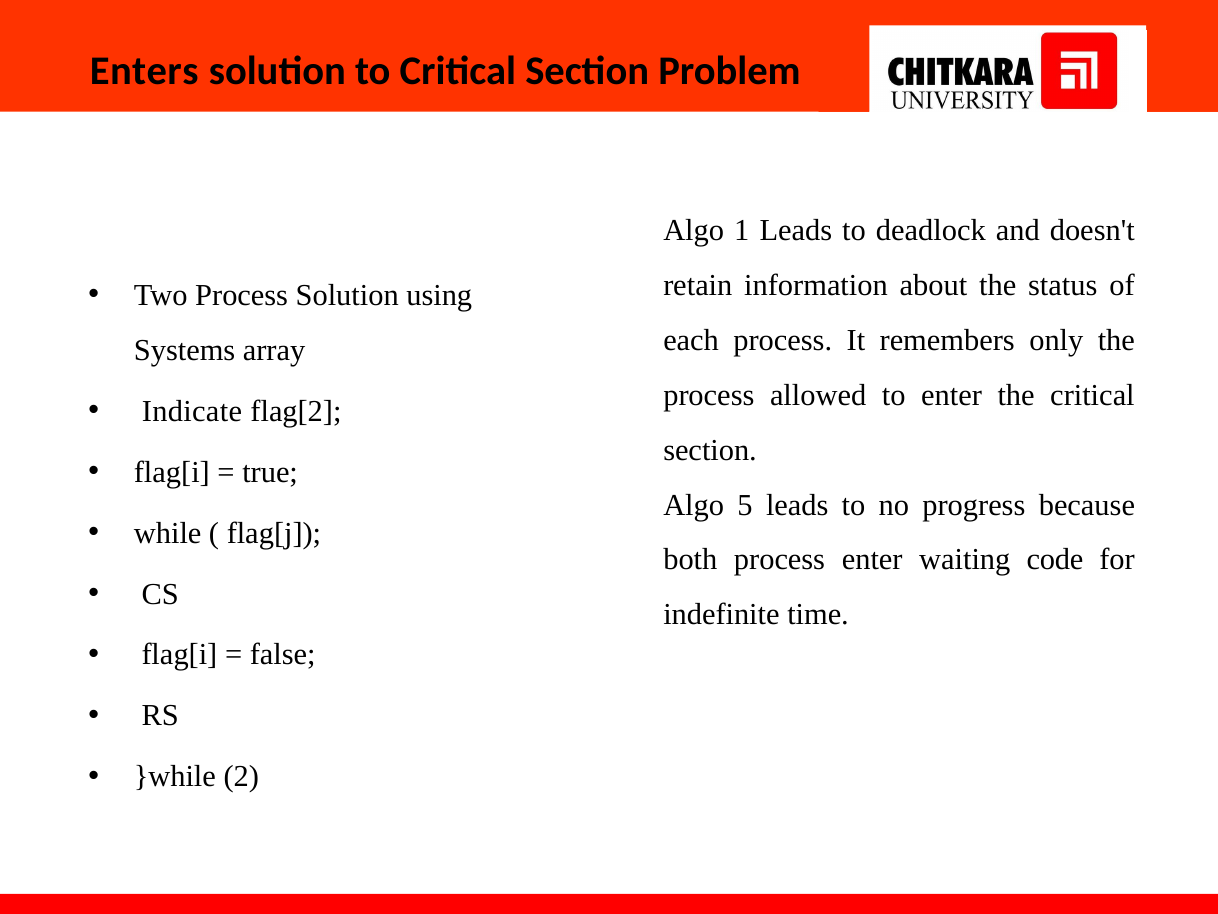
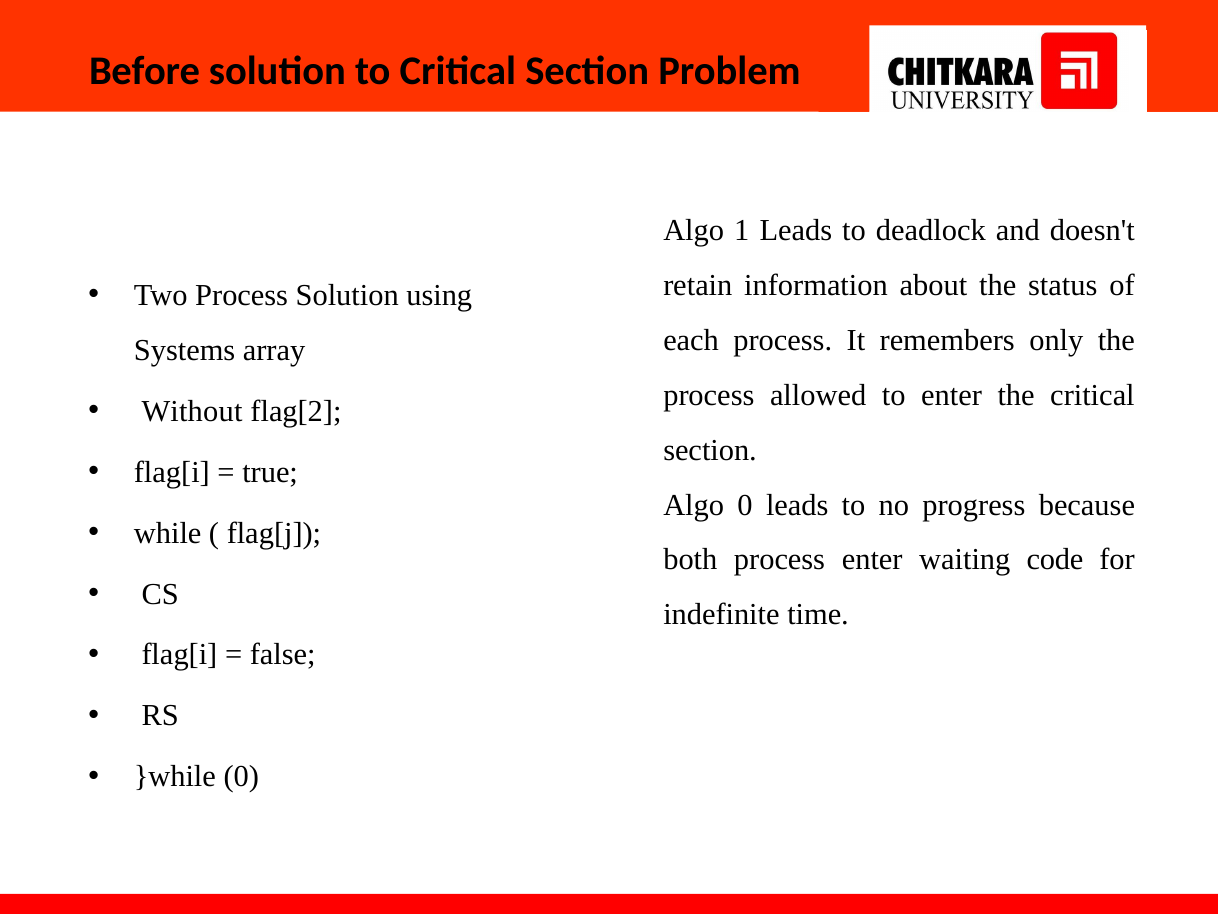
Enters: Enters -> Before (145, 71)
Indicate: Indicate -> Without (192, 411)
Algo 5: 5 -> 0 (745, 505)
}while 2: 2 -> 0 (241, 776)
